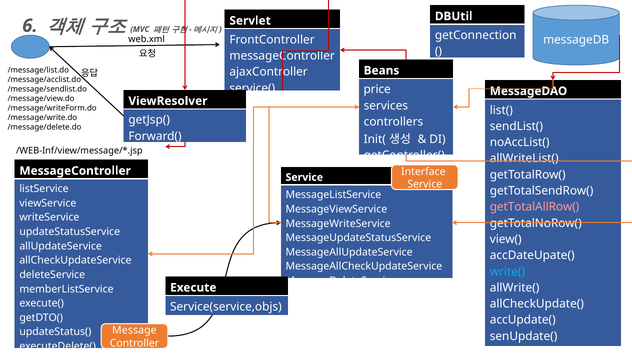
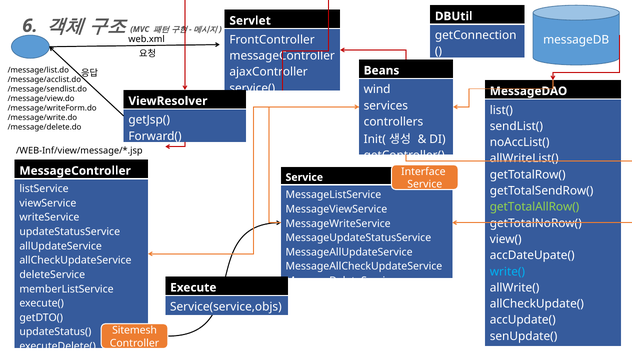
price: price -> wind (377, 89)
getTotalAllRow( colour: pink -> light green (535, 207)
Message: Message -> Sitemesh (135, 330)
